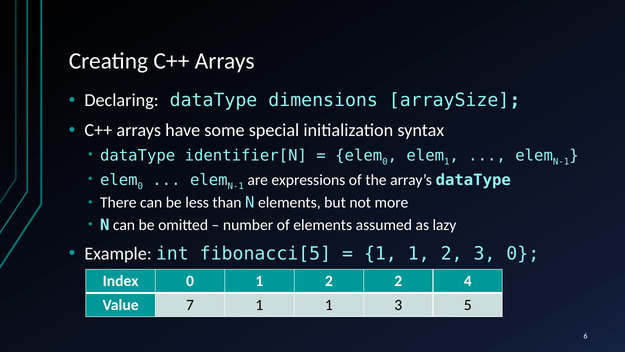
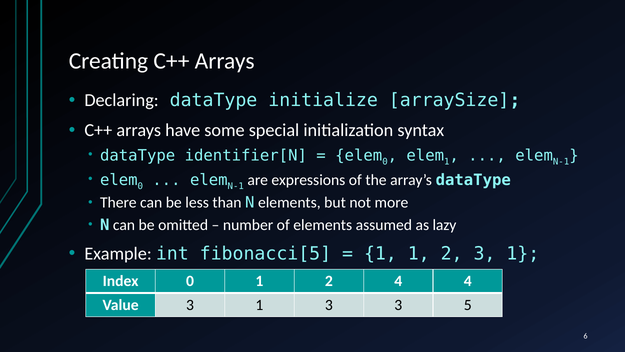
dimensions: dimensions -> initialize (323, 100)
2 3 0: 0 -> 1 (523, 253)
2 2: 2 -> 4 (398, 281)
Value 7: 7 -> 3 (190, 305)
1: 1 -> 3 (329, 305)
